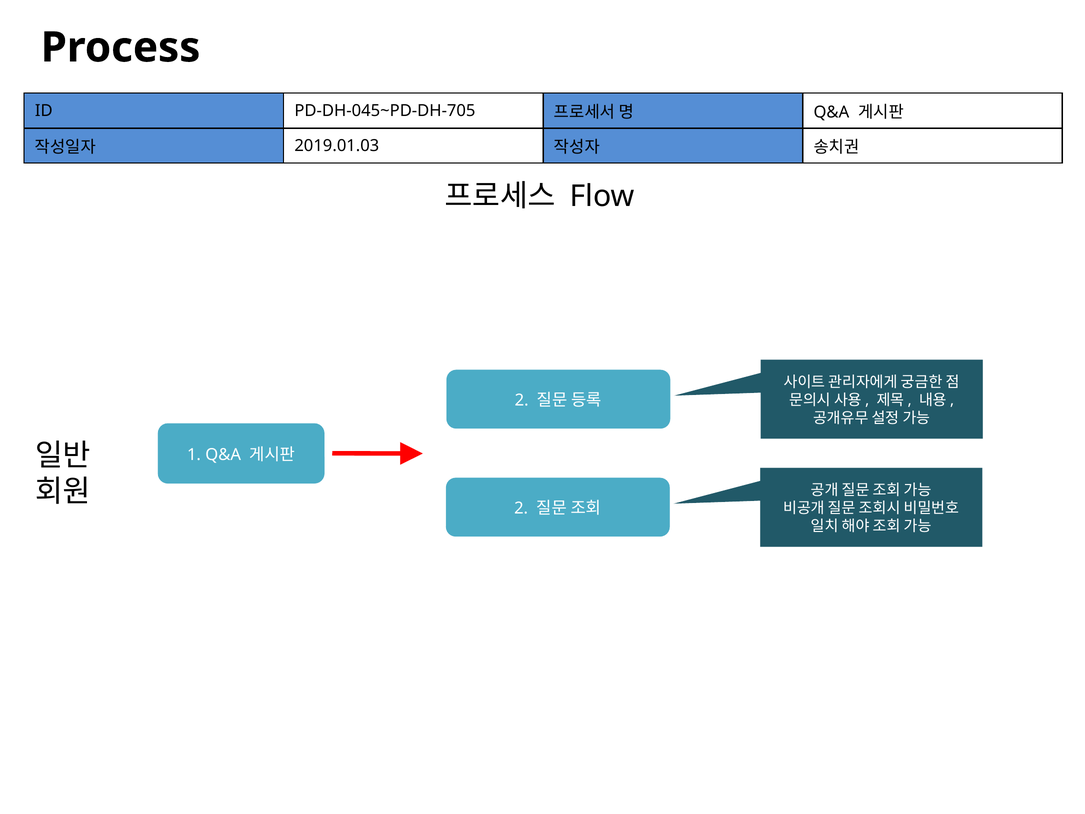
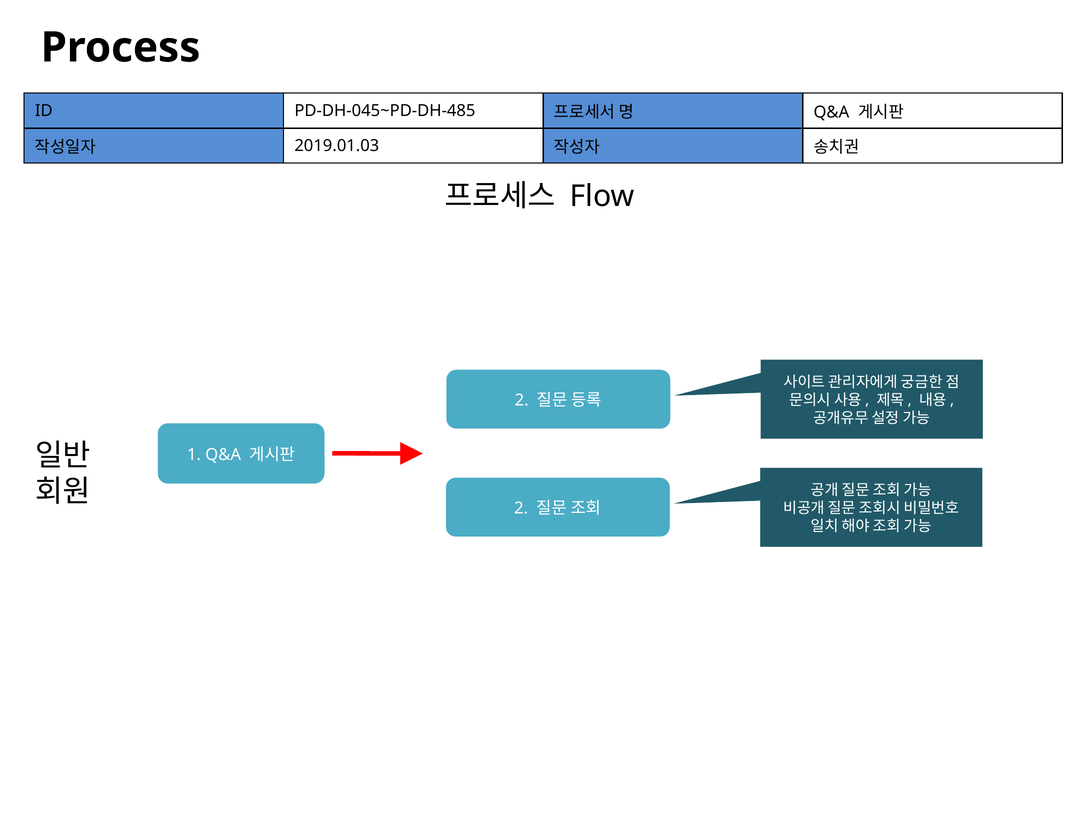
PD-DH-045~PD-DH-705: PD-DH-045~PD-DH-705 -> PD-DH-045~PD-DH-485 (385, 111)
